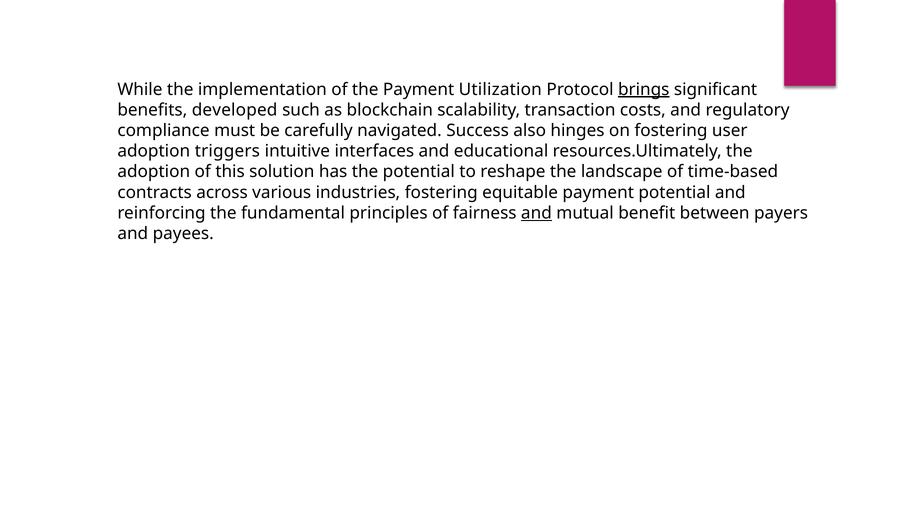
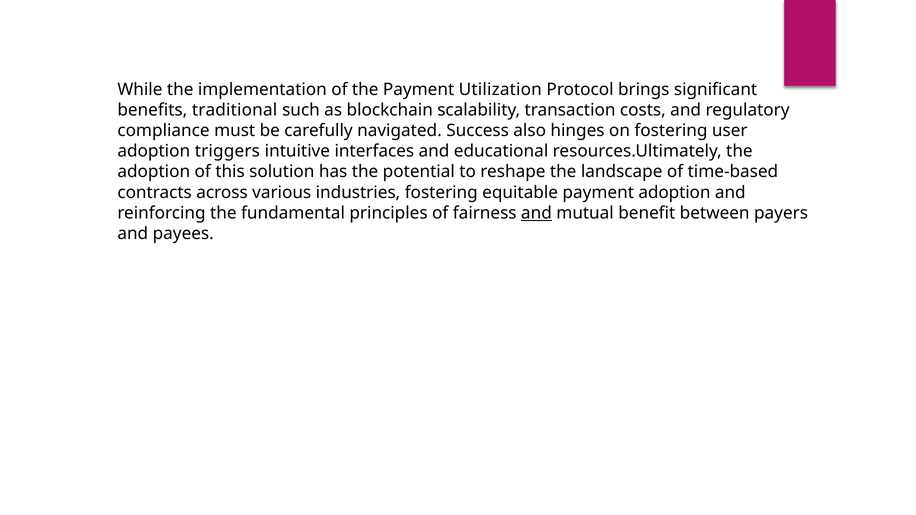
brings underline: present -> none (644, 89)
developed: developed -> traditional (235, 110)
payment potential: potential -> adoption (674, 192)
